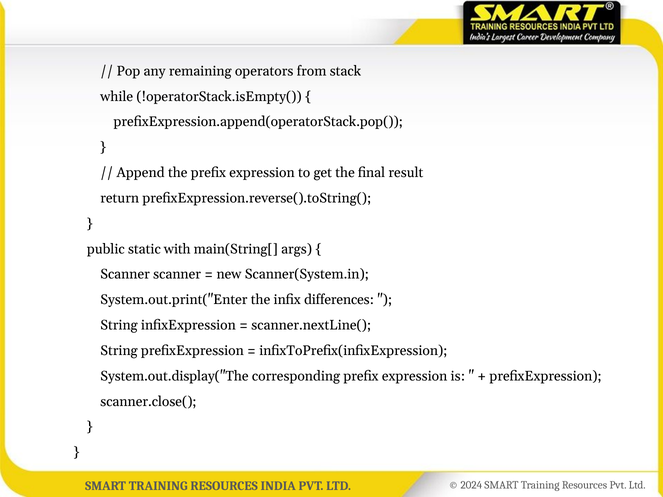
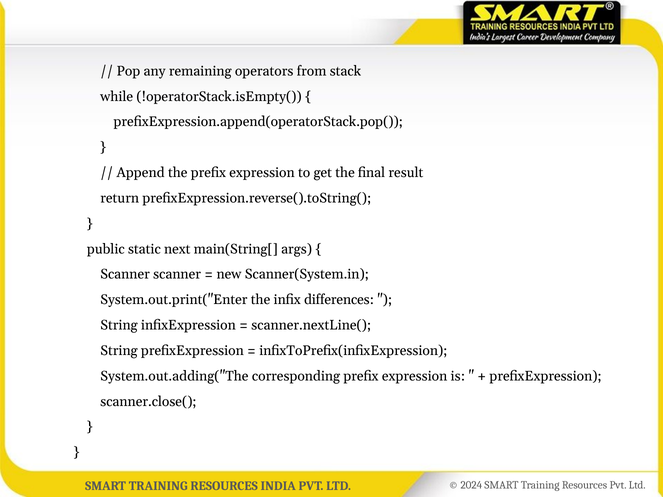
with: with -> next (177, 249)
System.out.display("The: System.out.display("The -> System.out.adding("The (174, 376)
